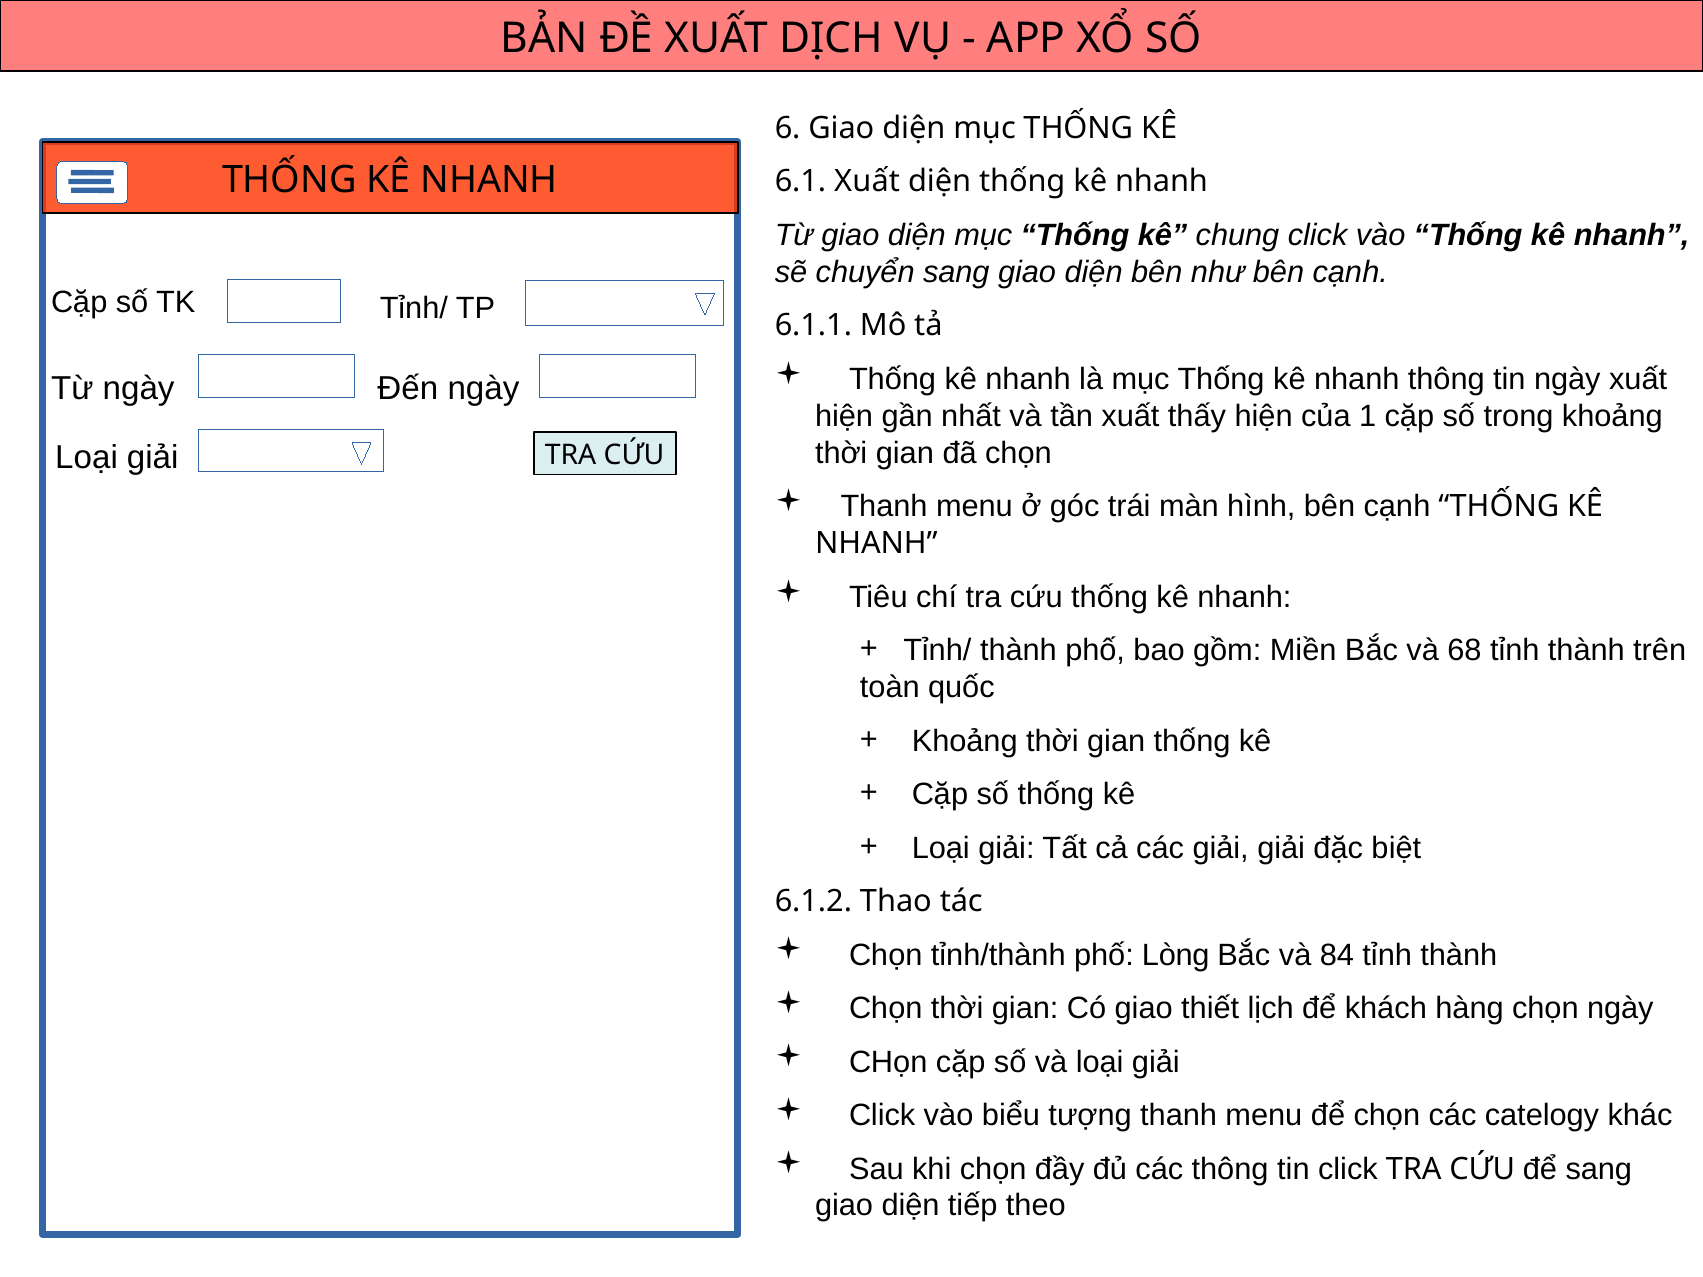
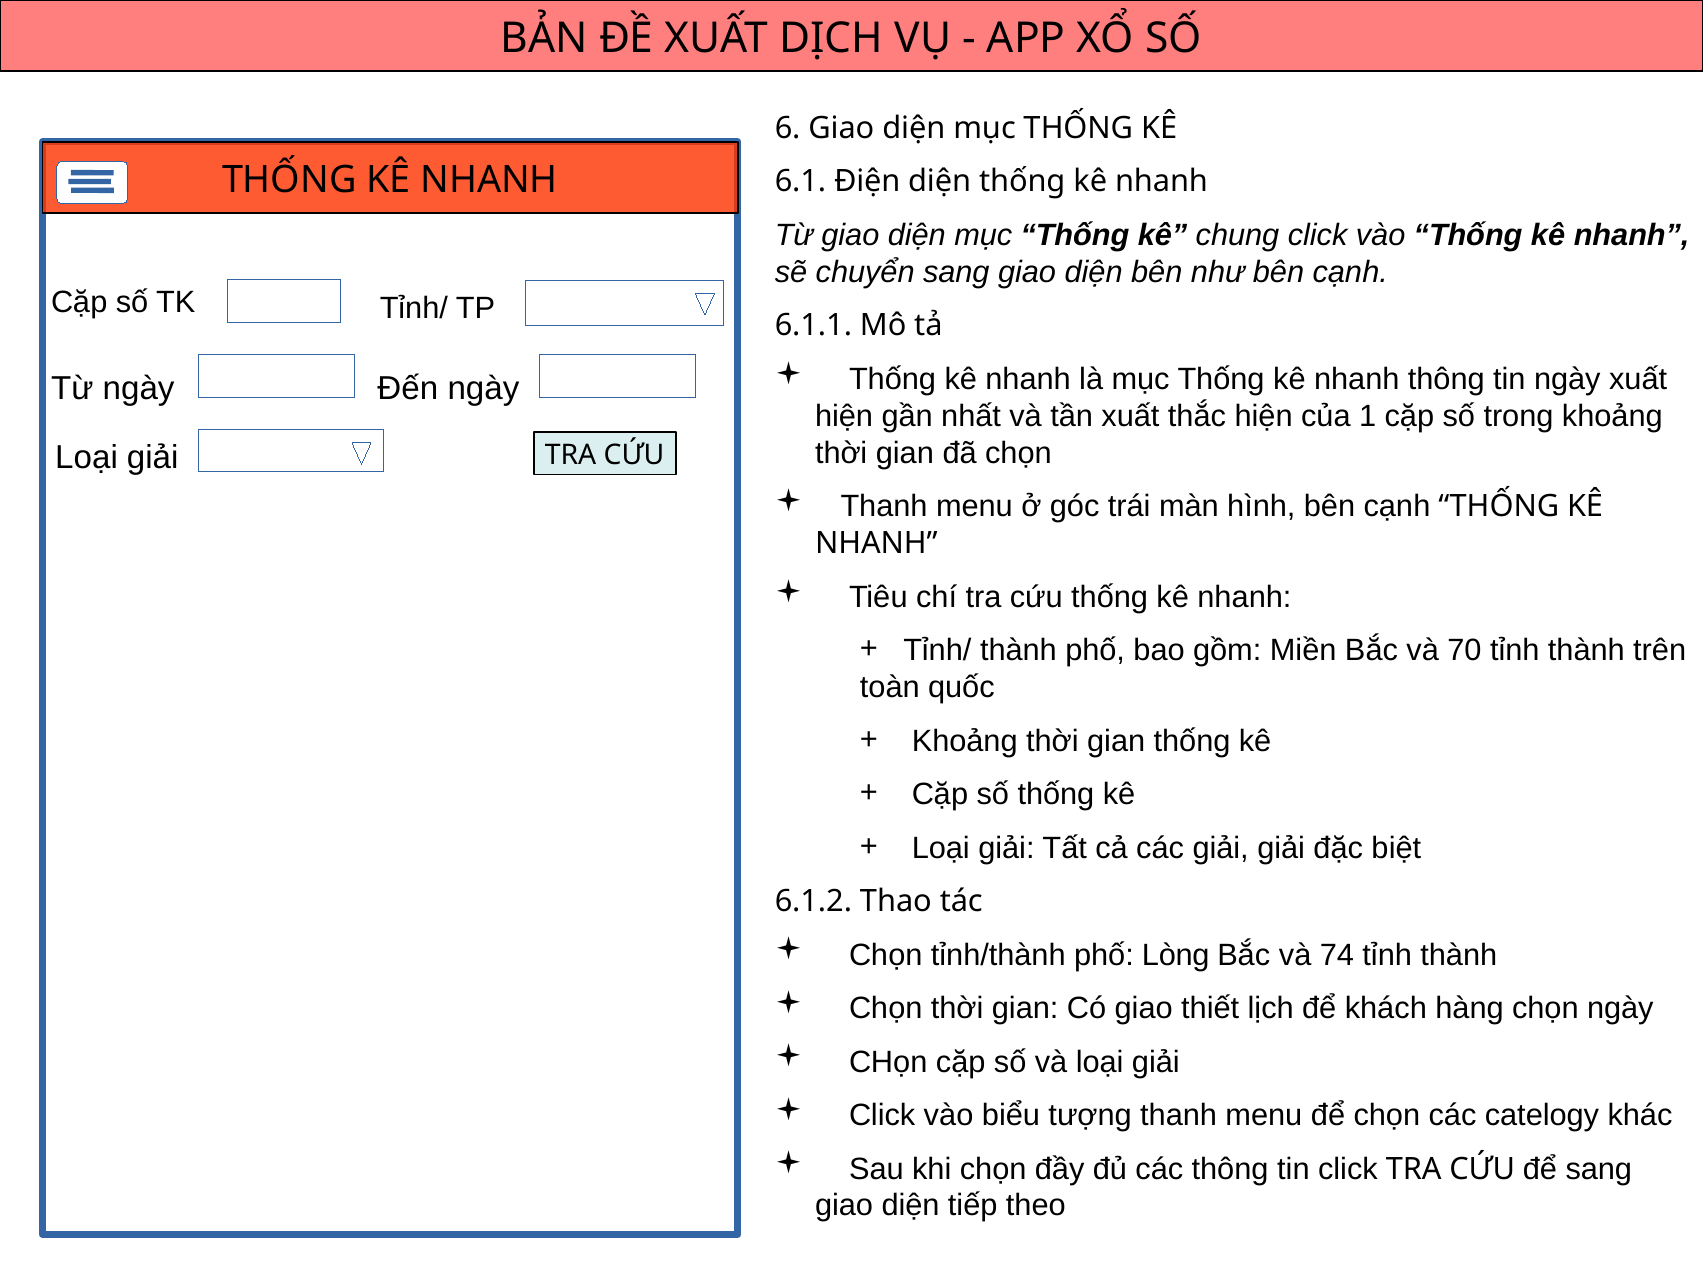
6.1 Xuất: Xuất -> Điện (867, 182)
thấy: thấy -> thắc (1197, 416)
68: 68 -> 70 (1464, 651)
84: 84 -> 74 (1337, 955)
